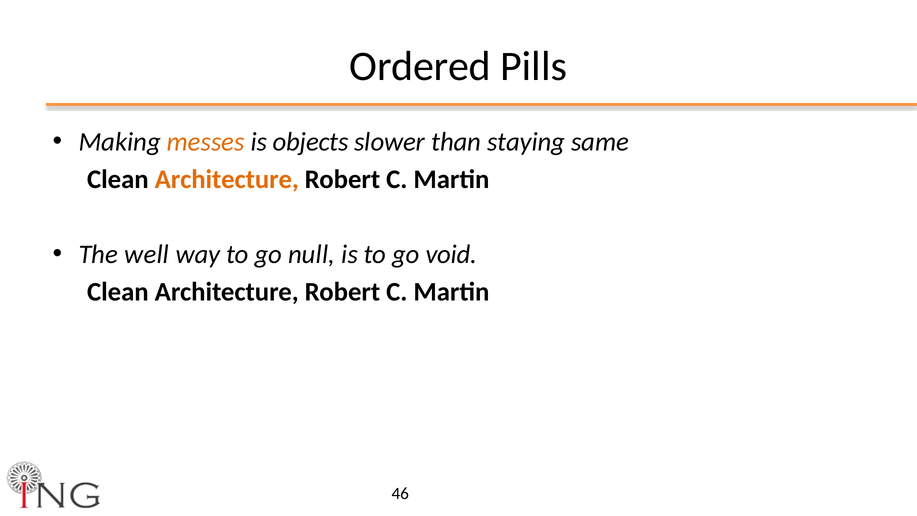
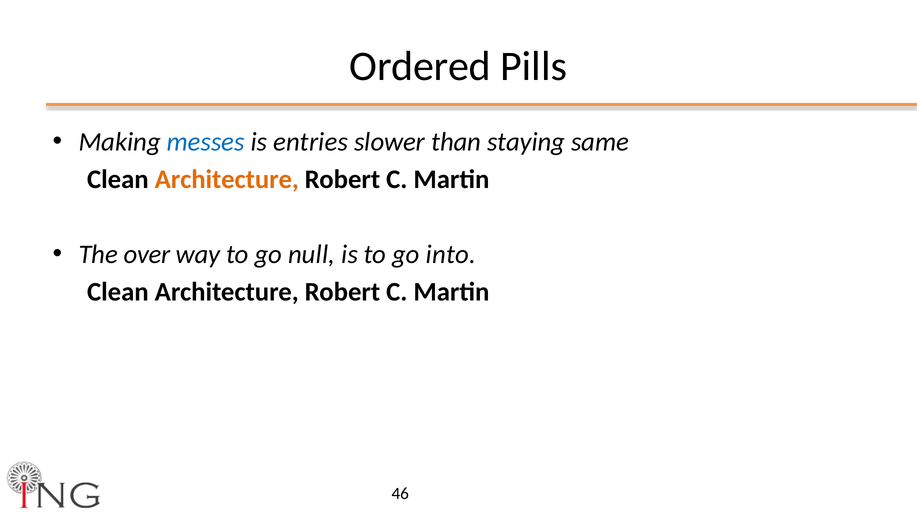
messes colour: orange -> blue (206, 142)
objects: objects -> entries (311, 142)
well: well -> over (147, 254)
void: void -> into (451, 254)
